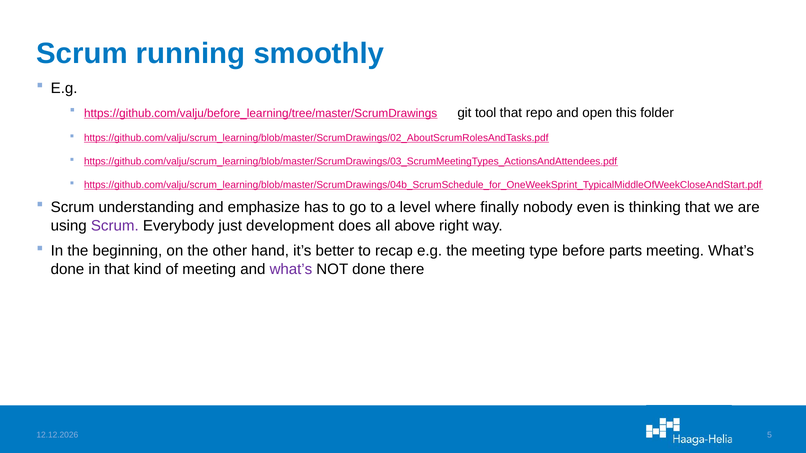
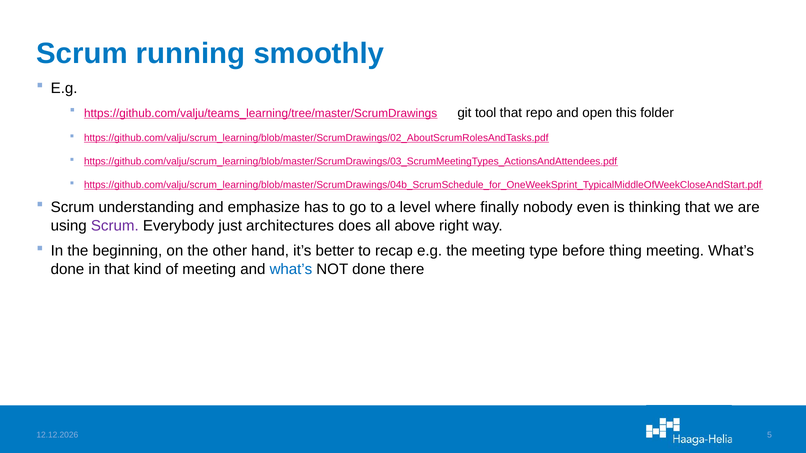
https://github.com/valju/before_learning/tree/master/ScrumDrawings: https://github.com/valju/before_learning/tree/master/ScrumDrawings -> https://github.com/valju/teams_learning/tree/master/ScrumDrawings (261, 113)
development: development -> architectures (290, 226)
parts: parts -> thing (626, 251)
what’s colour: purple -> blue (291, 270)
